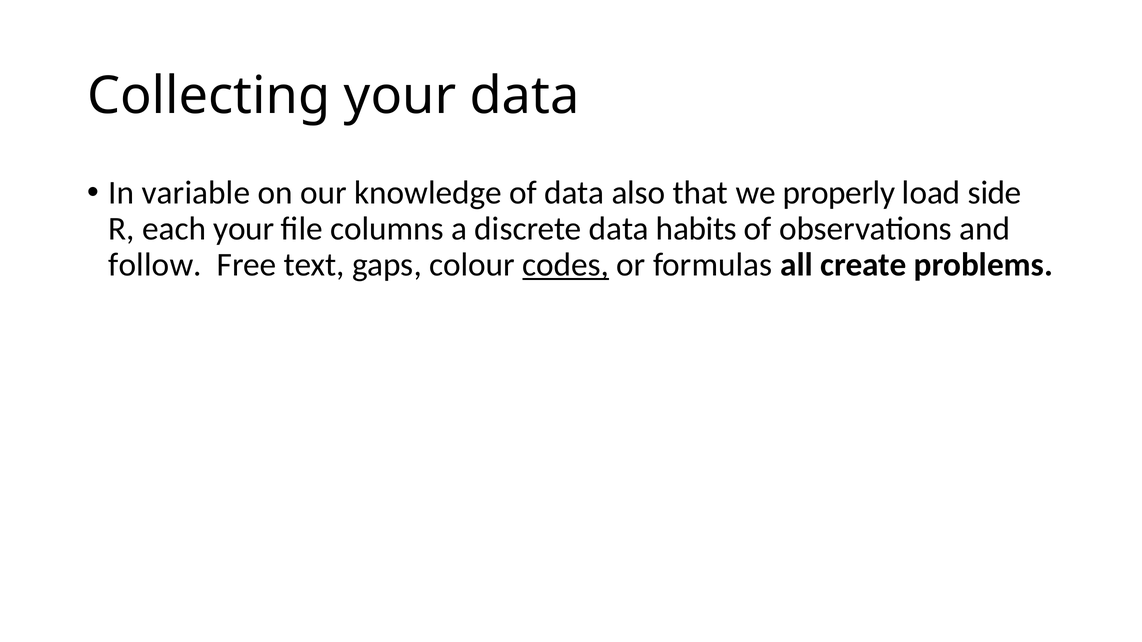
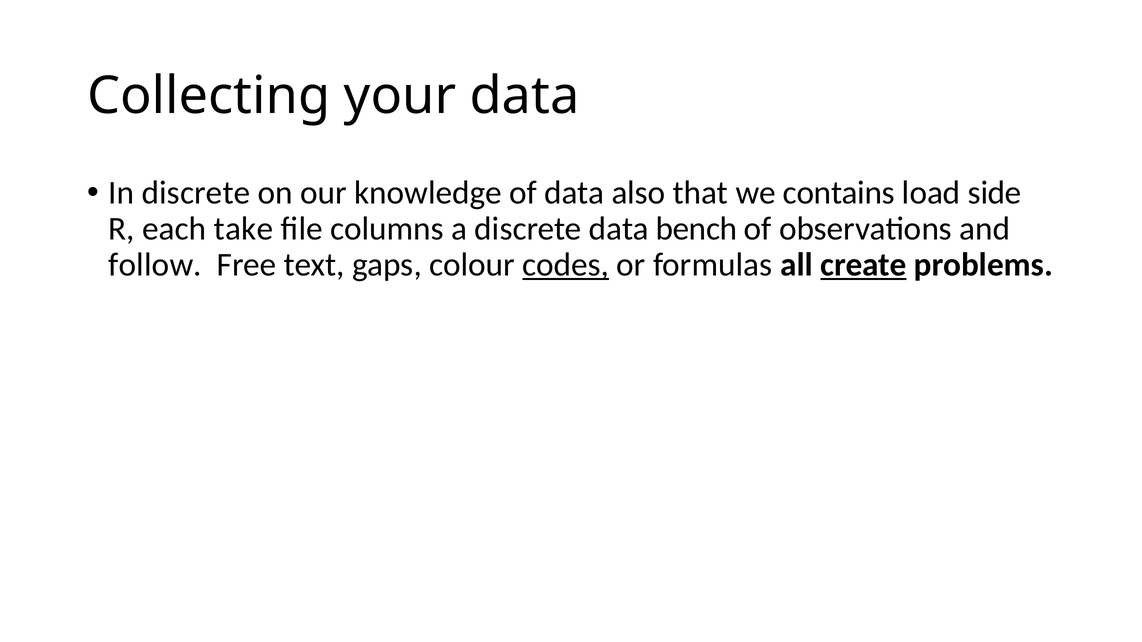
In variable: variable -> discrete (196, 193)
properly: properly -> contains (839, 193)
each your: your -> take (244, 229)
habits: habits -> bench (696, 229)
create underline: none -> present (863, 265)
